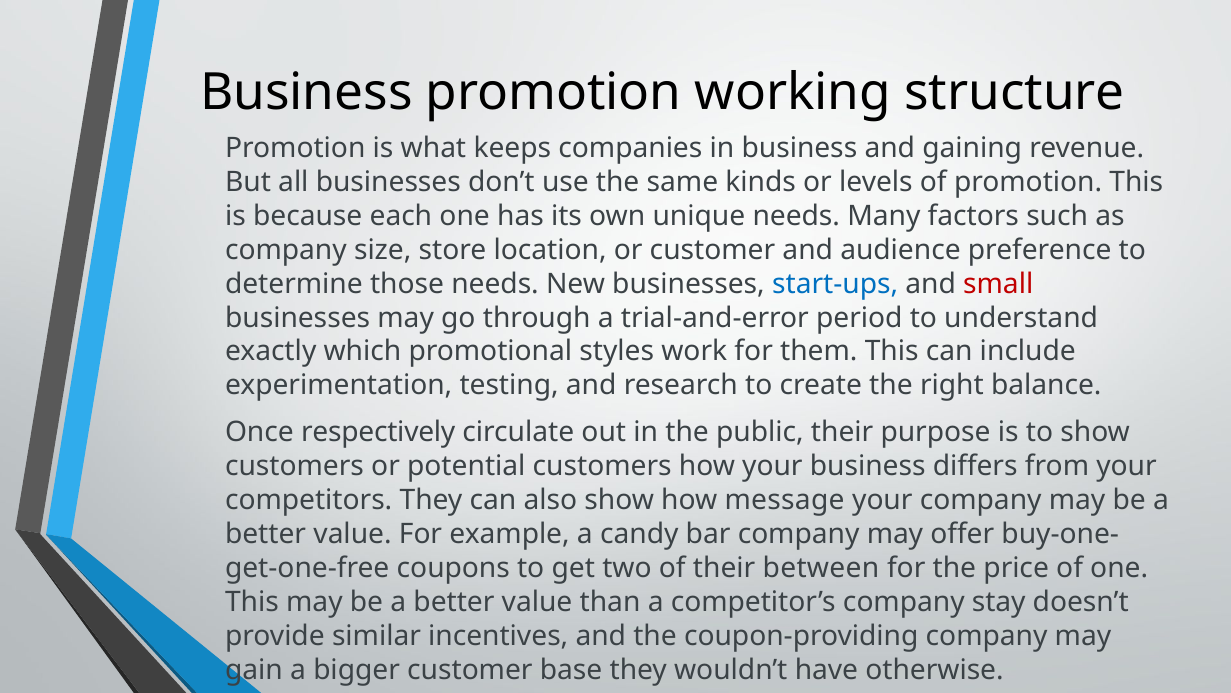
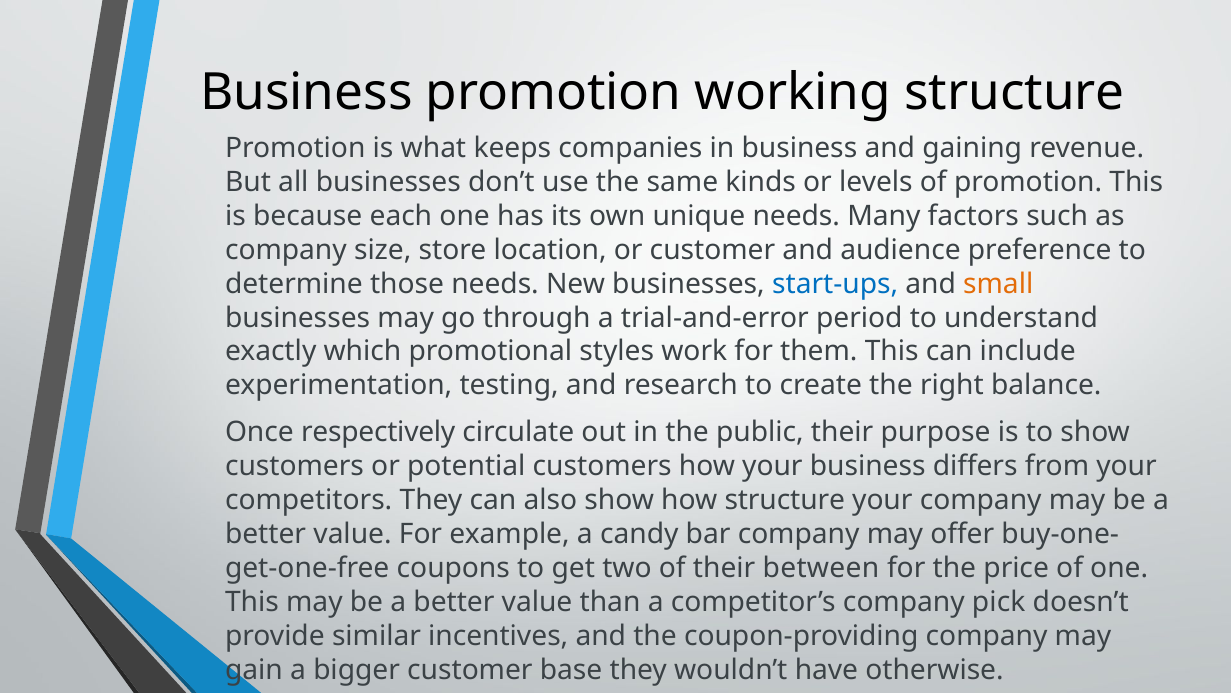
small colour: red -> orange (998, 284)
how message: message -> structure (785, 500)
stay: stay -> pick (999, 602)
